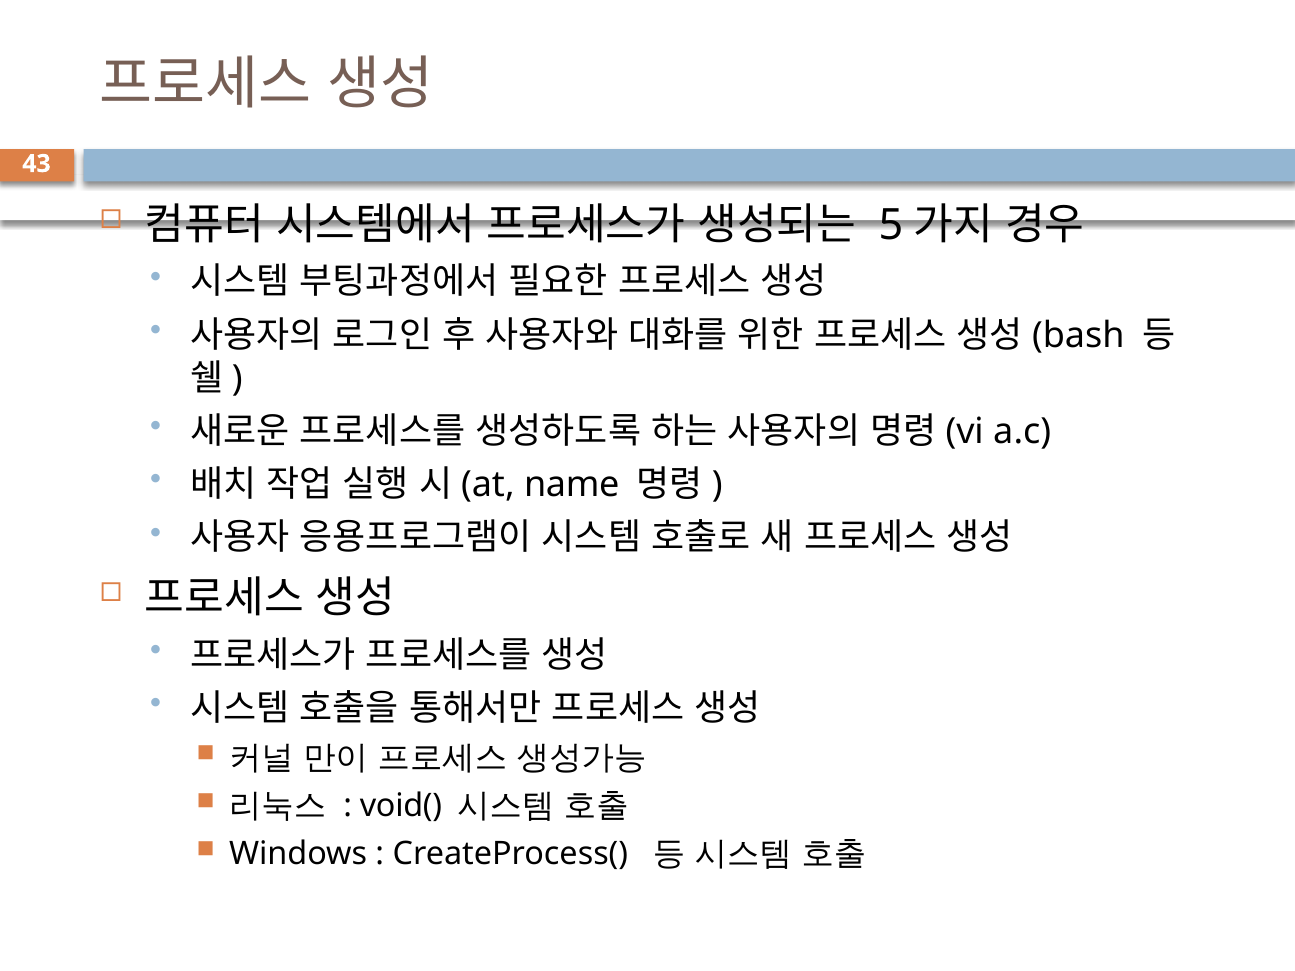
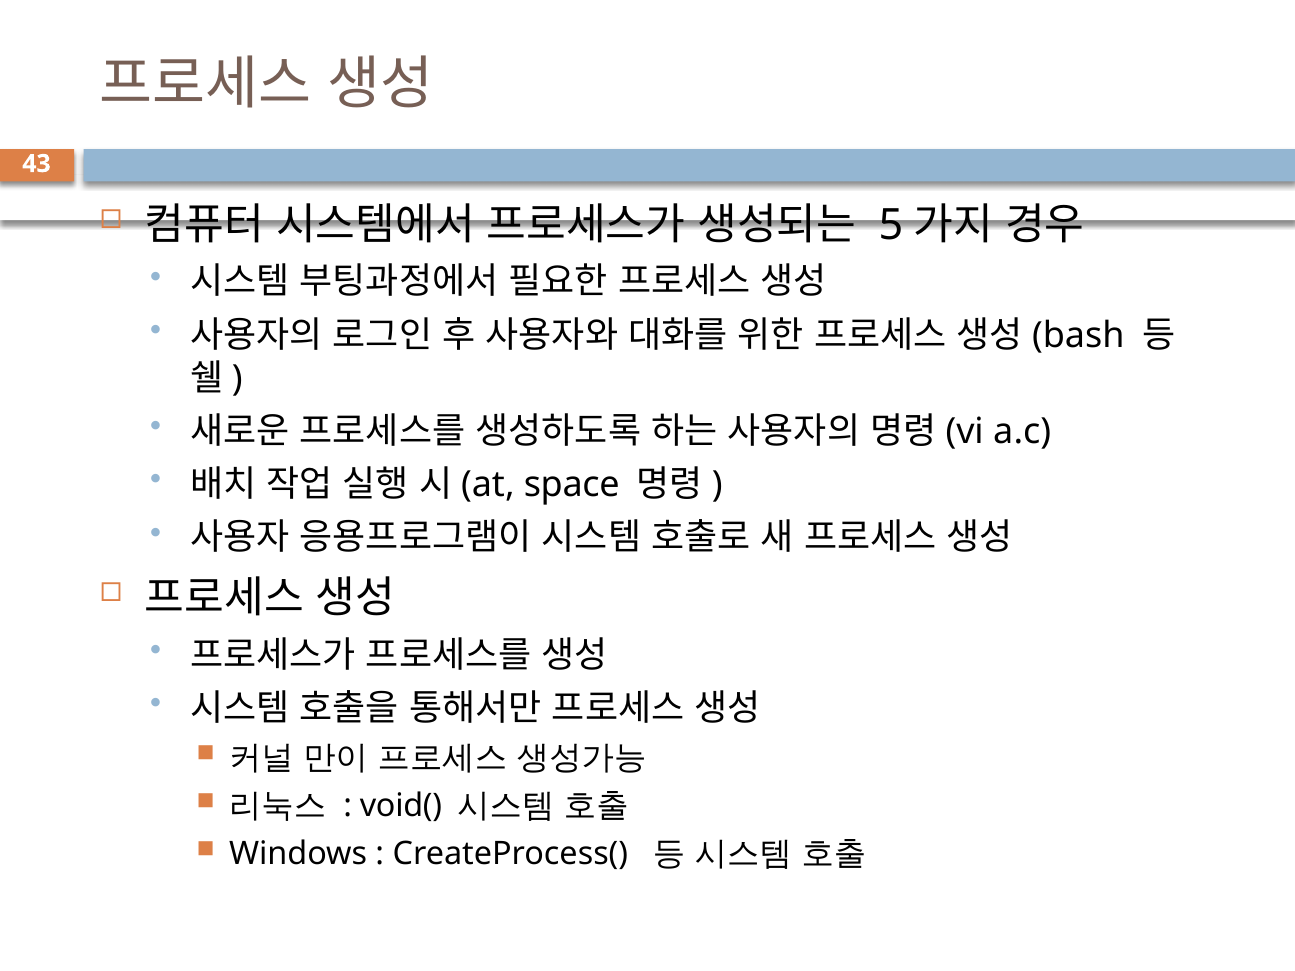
name: name -> space (572, 485)
